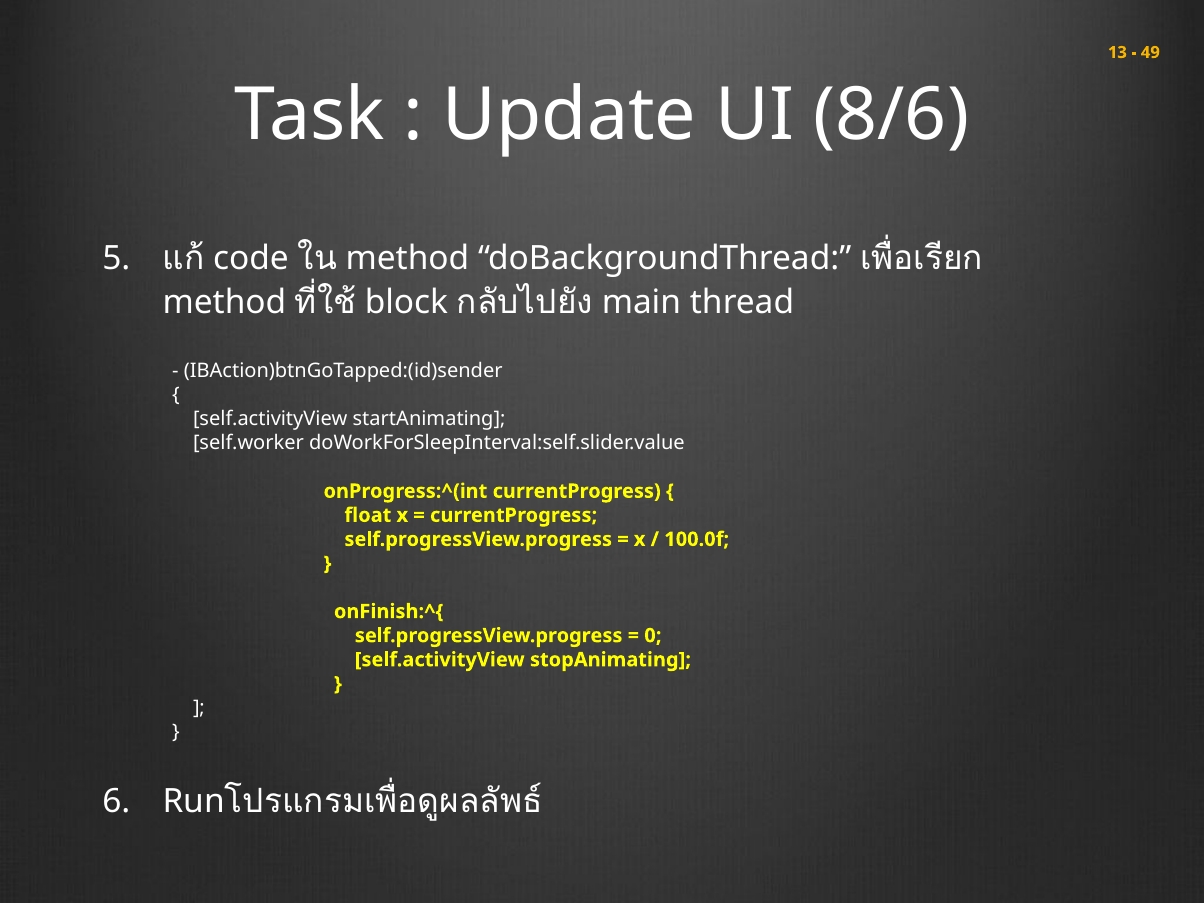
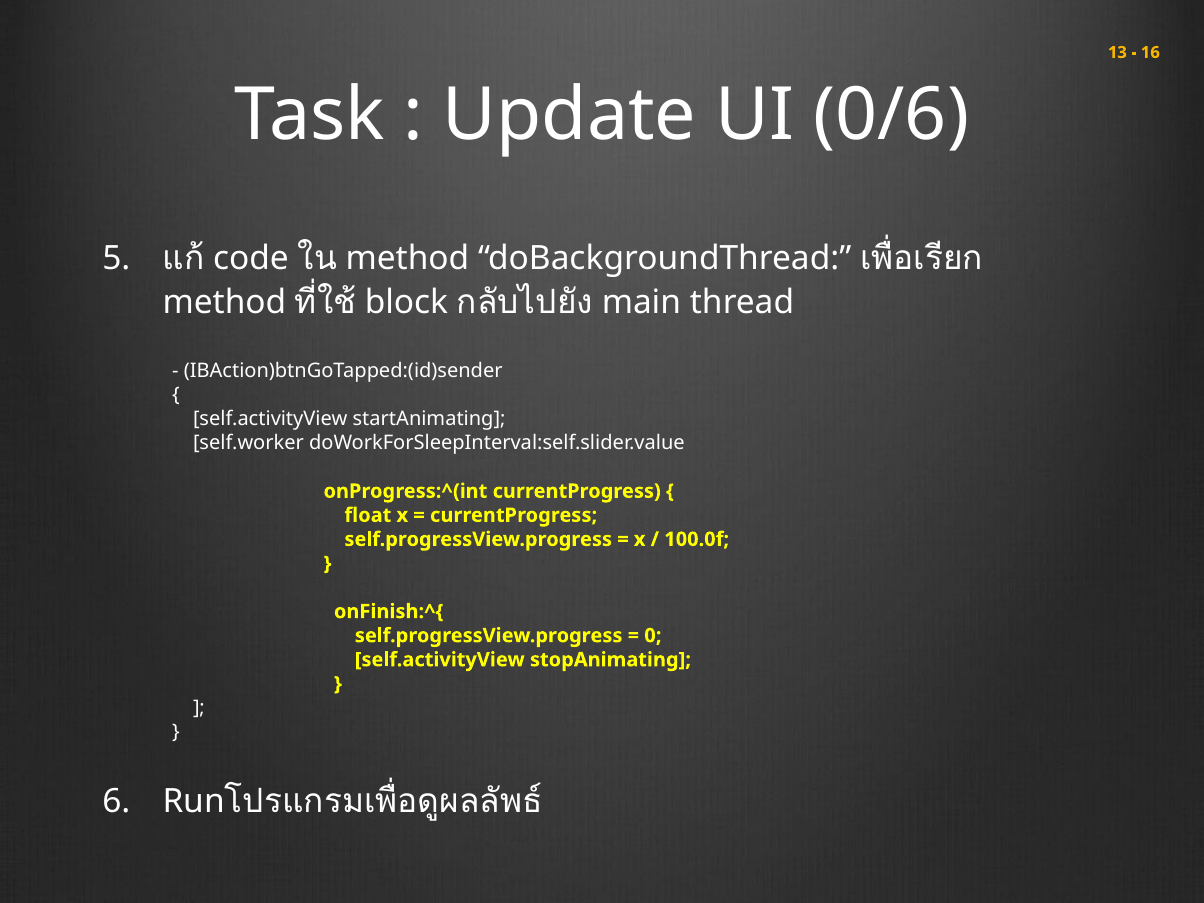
49: 49 -> 16 (1150, 52)
8/6: 8/6 -> 0/6 (891, 115)
